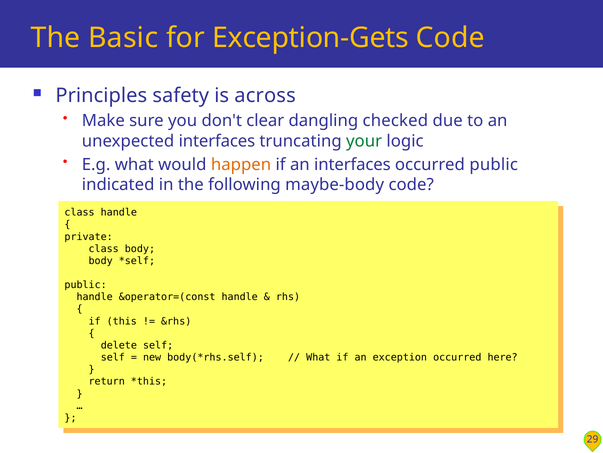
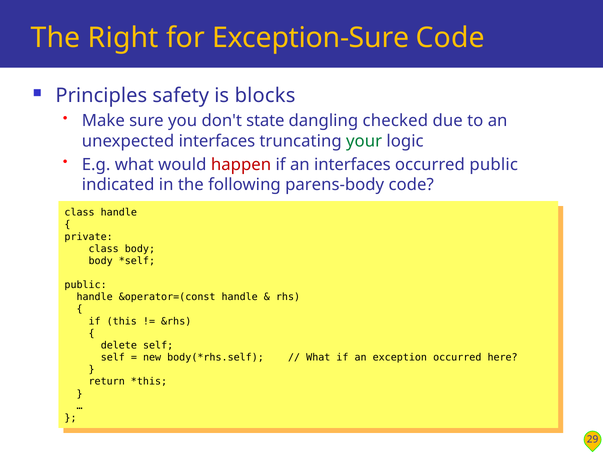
Basic: Basic -> Right (123, 38)
Exception-Gets: Exception-Gets -> Exception-Sure (311, 38)
across: across -> blocks (265, 95)
clear: clear -> state (265, 121)
happen colour: orange -> red (241, 164)
maybe-body: maybe-body -> parens-body (335, 184)
